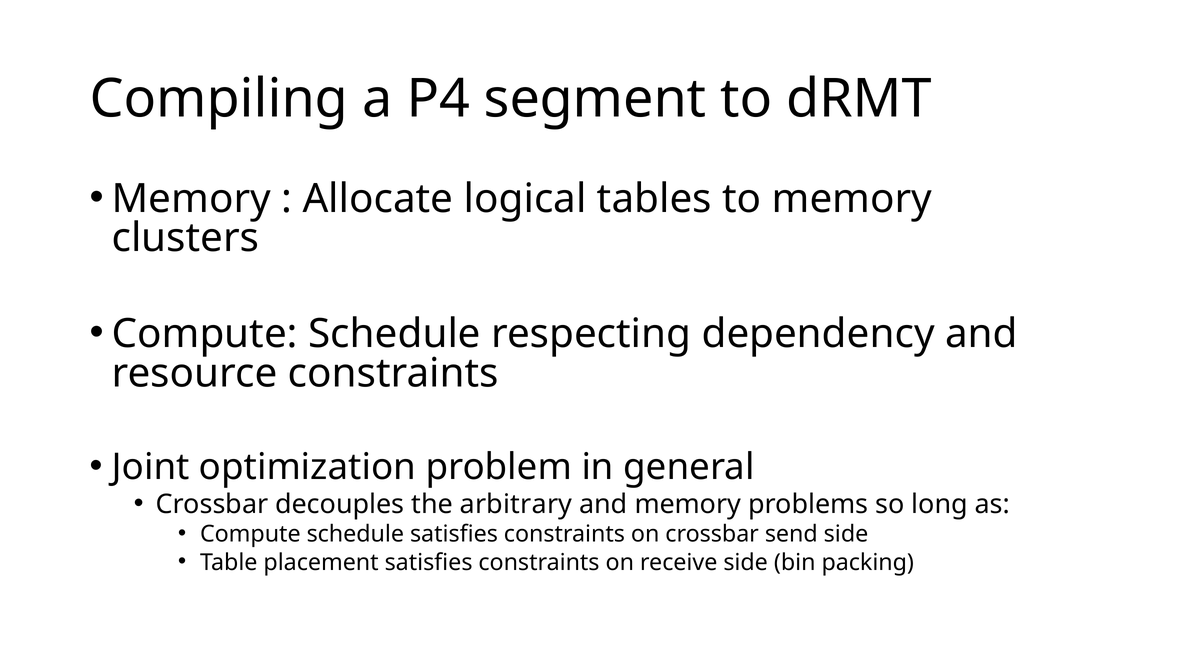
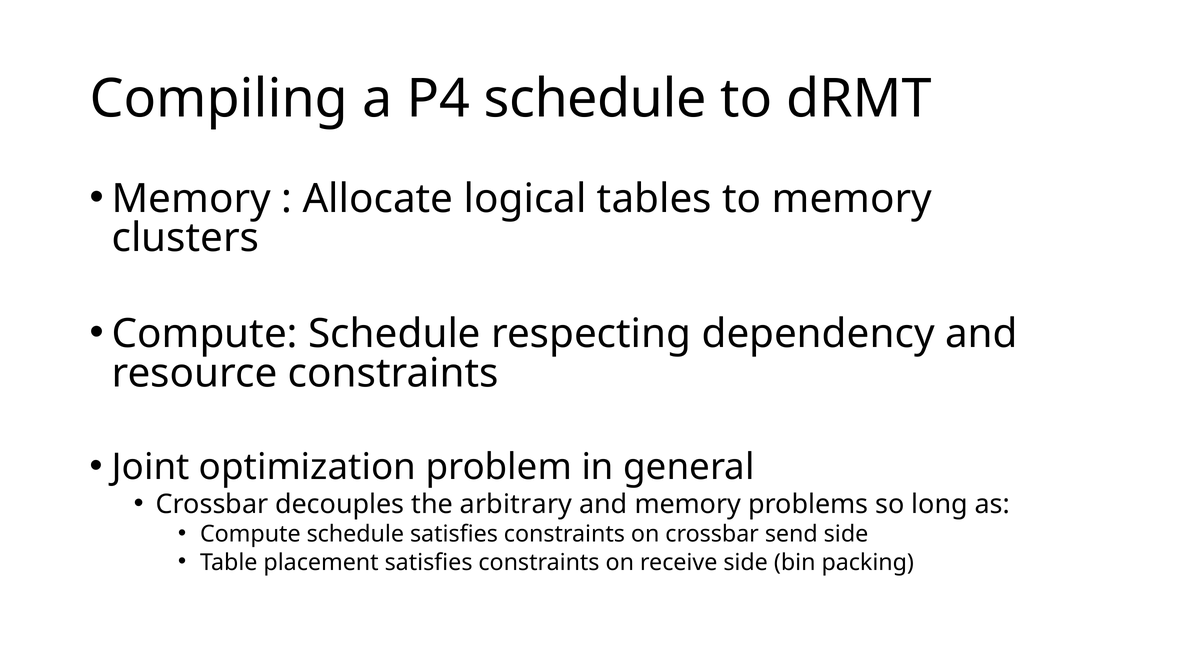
P4 segment: segment -> schedule (595, 99)
